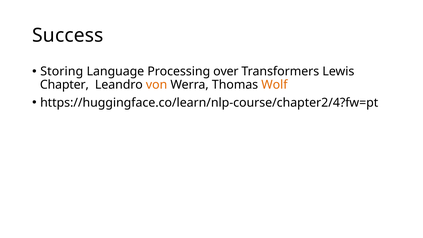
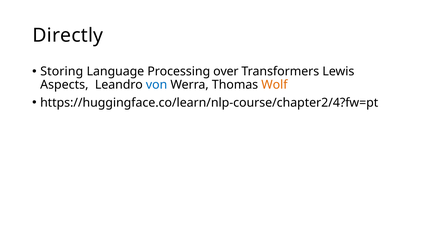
Success: Success -> Directly (68, 36)
Chapter: Chapter -> Aspects (64, 85)
von colour: orange -> blue (157, 85)
